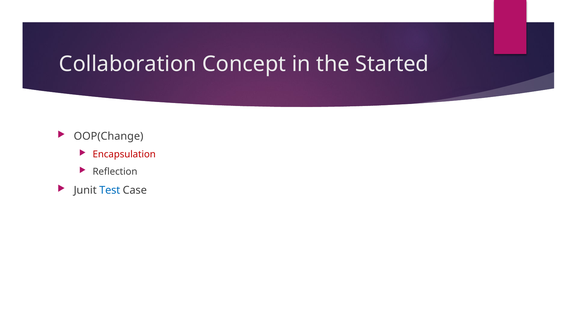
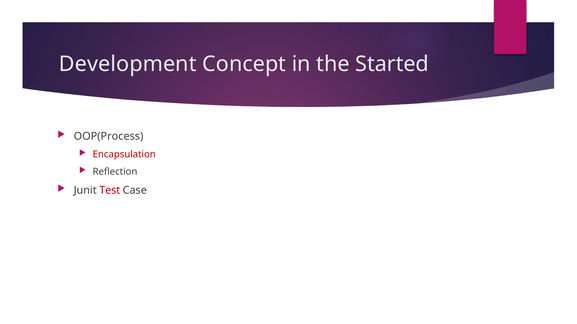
Collaboration: Collaboration -> Development (128, 64)
OOP(Change: OOP(Change -> OOP(Process (109, 136)
Test colour: blue -> red (110, 190)
